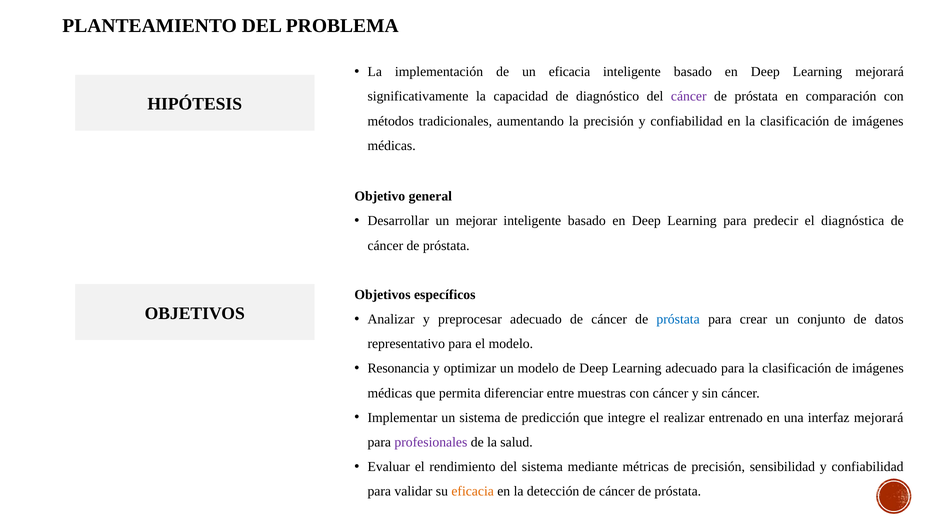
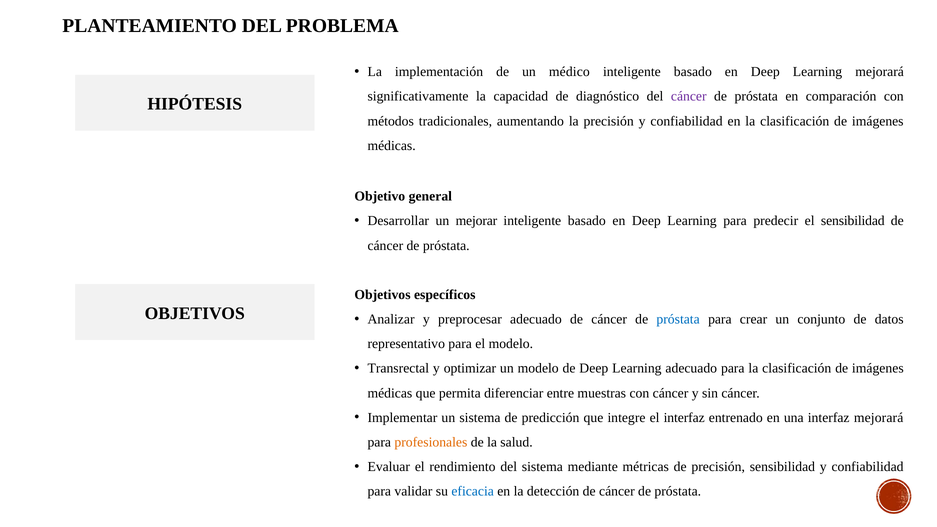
un eficacia: eficacia -> médico (569, 72)
el diagnóstica: diagnóstica -> sensibilidad (853, 221)
Resonancia: Resonancia -> Transrectal (398, 369)
el realizar: realizar -> interfaz (684, 418)
profesionales colour: purple -> orange (431, 442)
eficacia colour: orange -> blue (473, 492)
